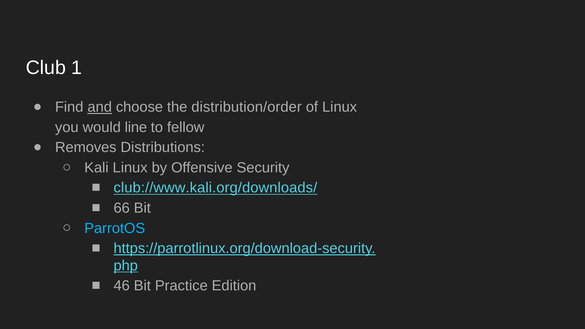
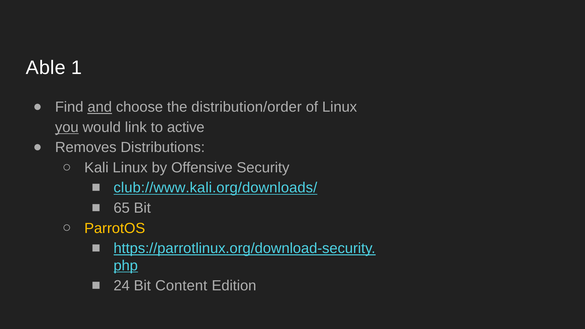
Club: Club -> Able (46, 68)
you underline: none -> present (67, 127)
line: line -> link (136, 127)
fellow: fellow -> active (186, 127)
66: 66 -> 65 (122, 208)
ParrotOS colour: light blue -> yellow (115, 228)
46: 46 -> 24 (122, 286)
Practice: Practice -> Content (181, 286)
